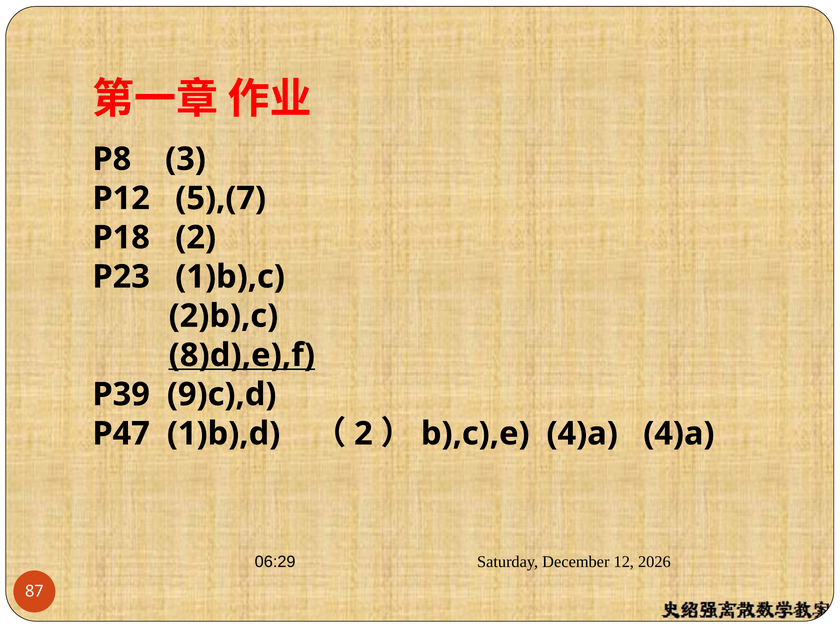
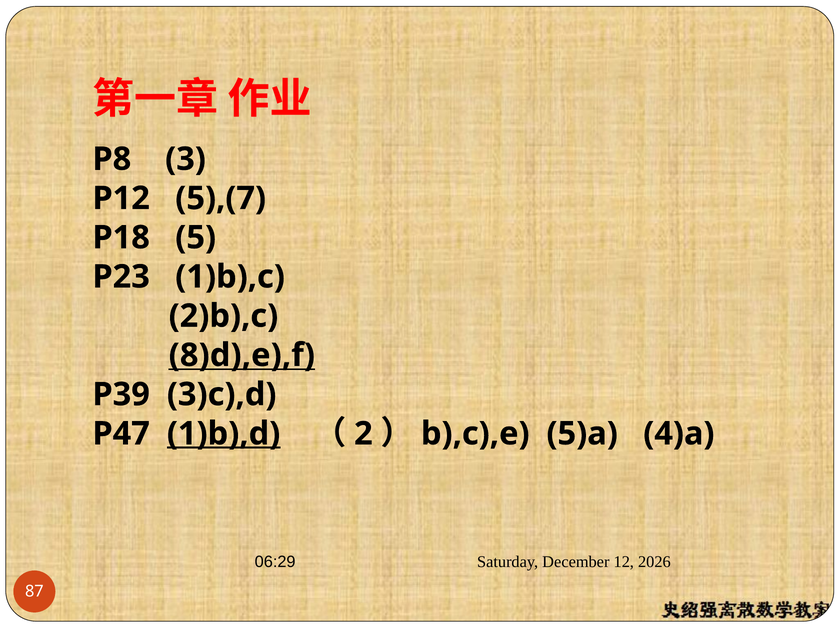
P18 2: 2 -> 5 (196, 238)
9)c),d: 9)c),d -> 3)c),d (222, 394)
1)b),d underline: none -> present (224, 434)
4)a: 4)a -> 5)a (582, 434)
